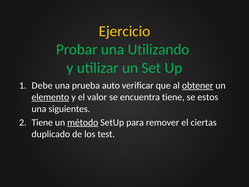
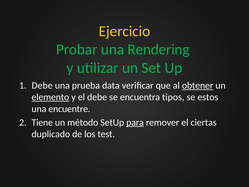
Utilizando: Utilizando -> Rendering (159, 49)
auto: auto -> data (111, 85)
el valor: valor -> debe (97, 97)
encuentra tiene: tiene -> tipos (173, 97)
siguientes: siguientes -> encuentre (69, 109)
método underline: present -> none (83, 122)
para underline: none -> present (135, 122)
